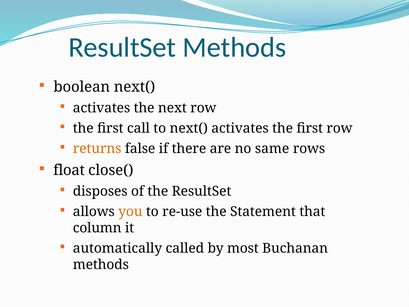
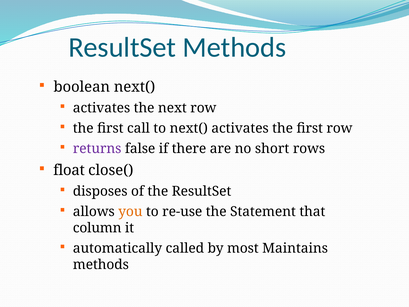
returns colour: orange -> purple (97, 149)
same: same -> short (272, 149)
Buchanan: Buchanan -> Maintains (295, 248)
